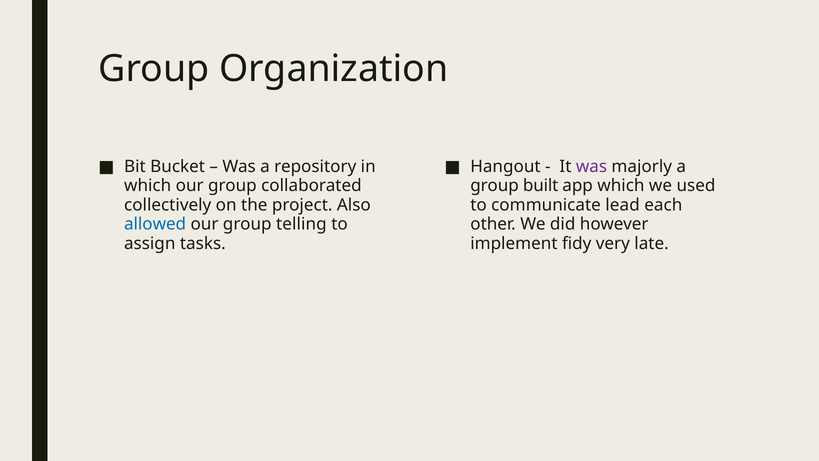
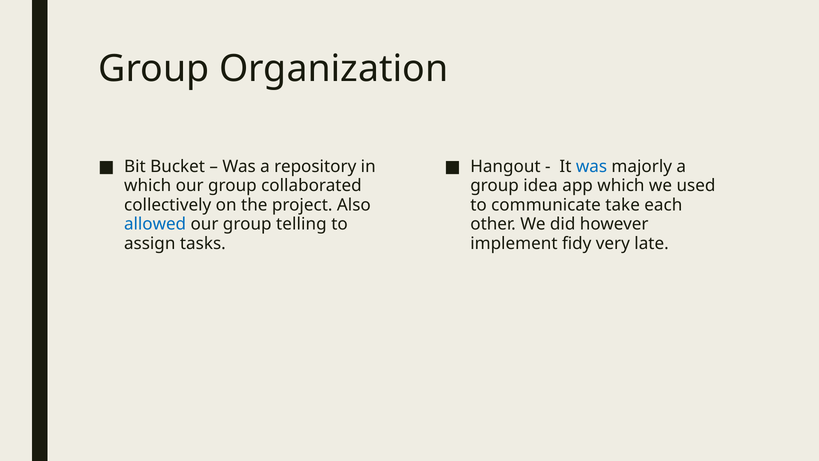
was colour: purple -> blue (591, 166)
built: built -> idea (541, 186)
lead: lead -> take (623, 205)
